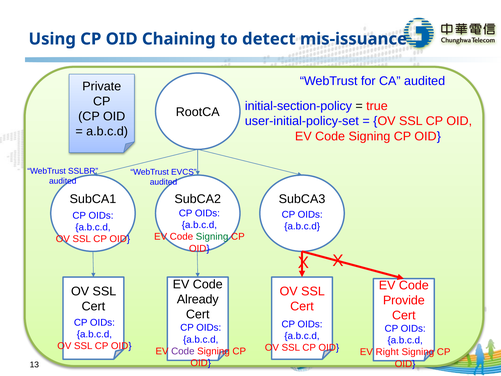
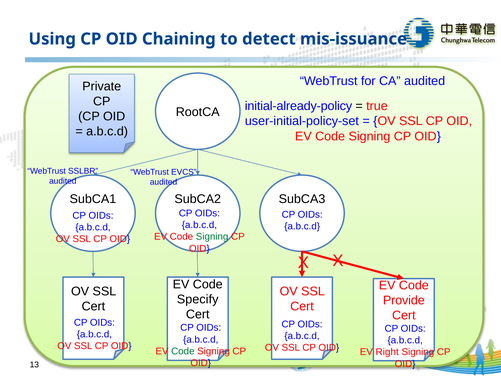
initial-section-policy: initial-section-policy -> initial-already-policy (298, 106)
Already: Already -> Specify (198, 299)
Code colour: purple -> green (183, 351)
